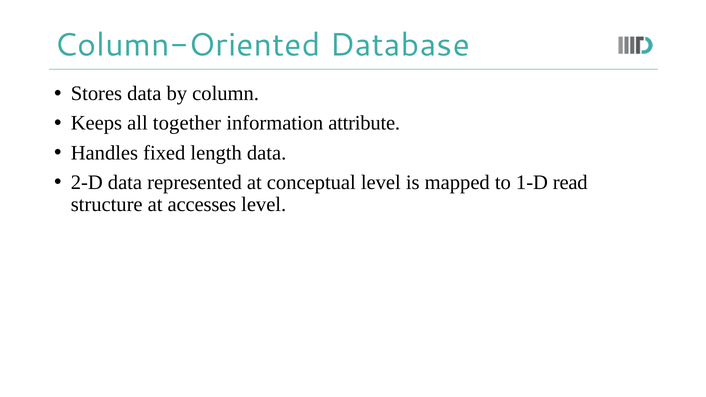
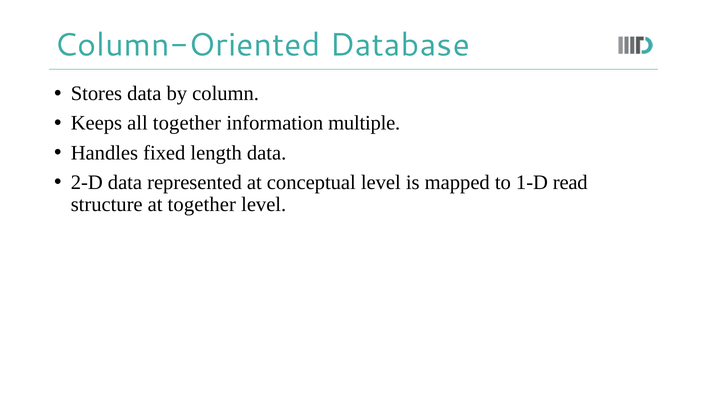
attribute: attribute -> multiple (364, 123)
at accesses: accesses -> together (202, 205)
